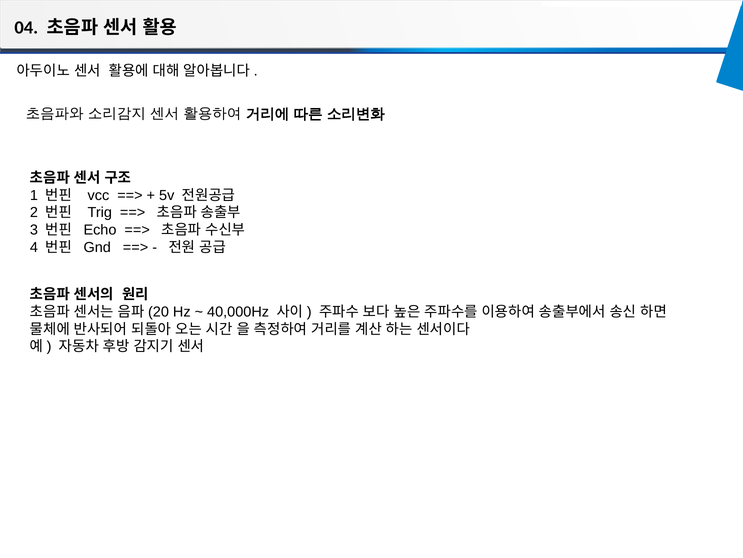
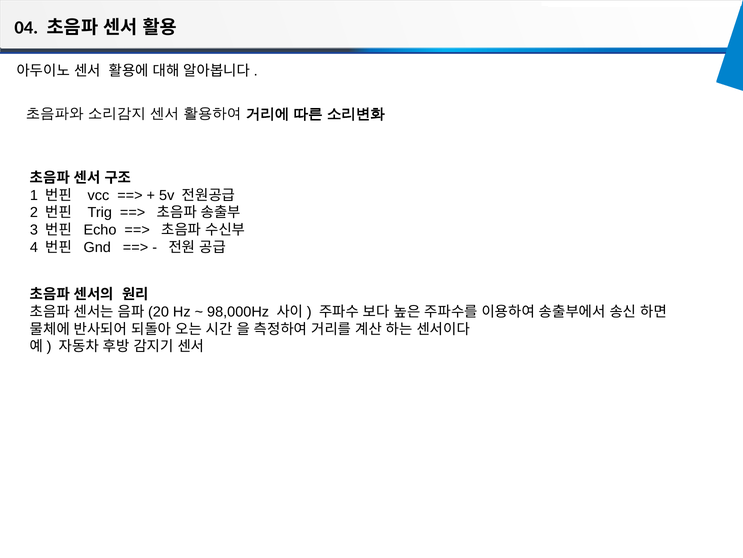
40,000Hz: 40,000Hz -> 98,000Hz (238, 311)
